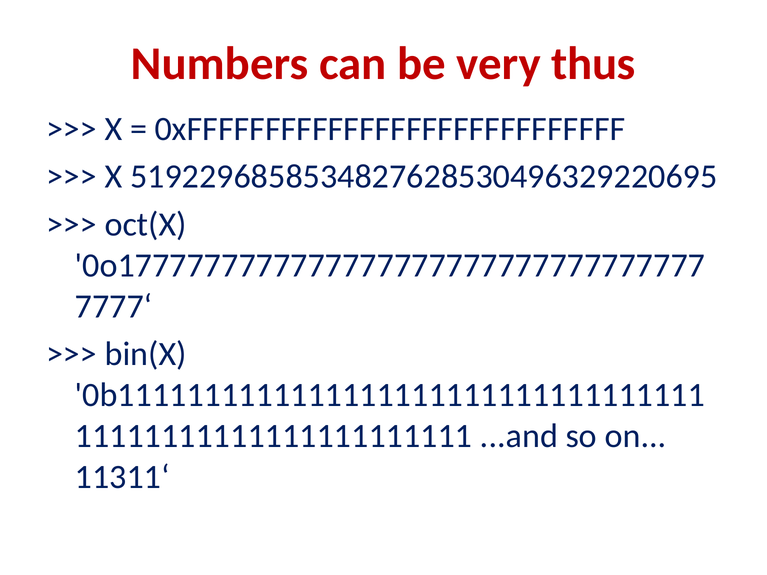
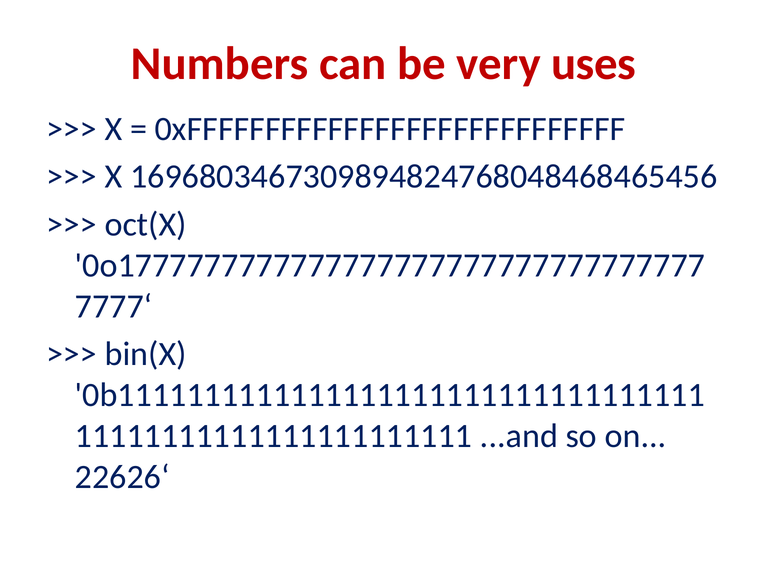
thus: thus -> uses (594, 64)
5192296858534827628530496329220695: 5192296858534827628530496329220695 -> 1696803467309894824768048468465456 (424, 177)
11311‘: 11311‘ -> 22626‘ (122, 477)
